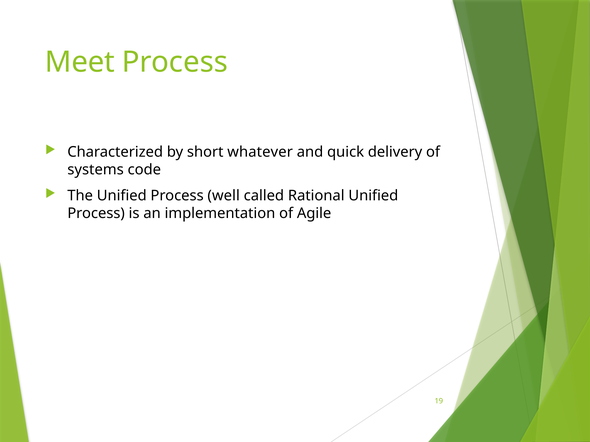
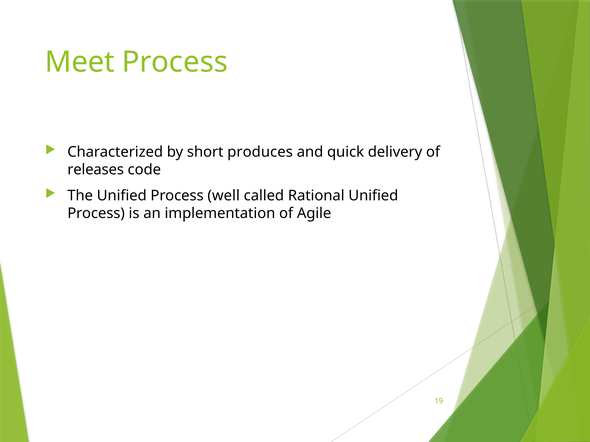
whatever: whatever -> produces (260, 152)
systems: systems -> releases (96, 170)
